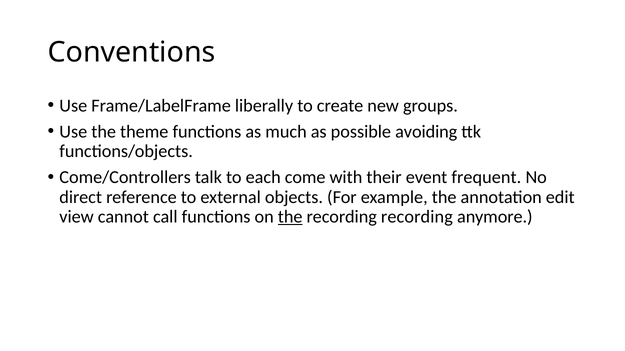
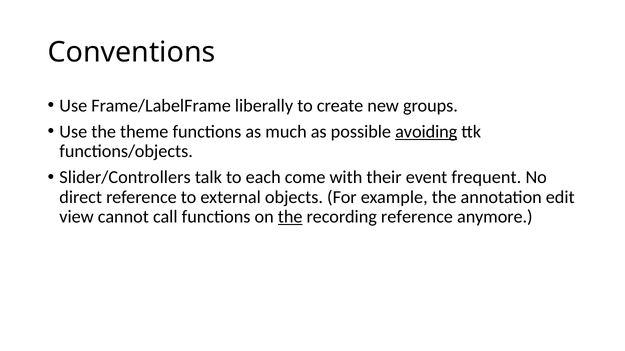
avoiding underline: none -> present (426, 132)
Come/Controllers: Come/Controllers -> Slider/Controllers (125, 178)
recording recording: recording -> reference (417, 217)
